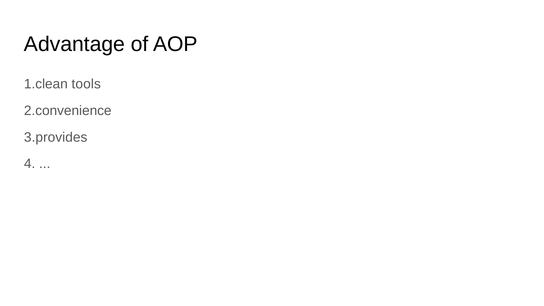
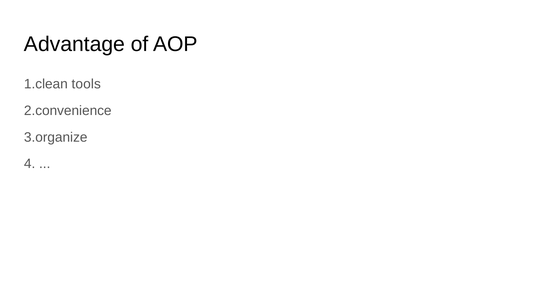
3.provides: 3.provides -> 3.organize (56, 137)
